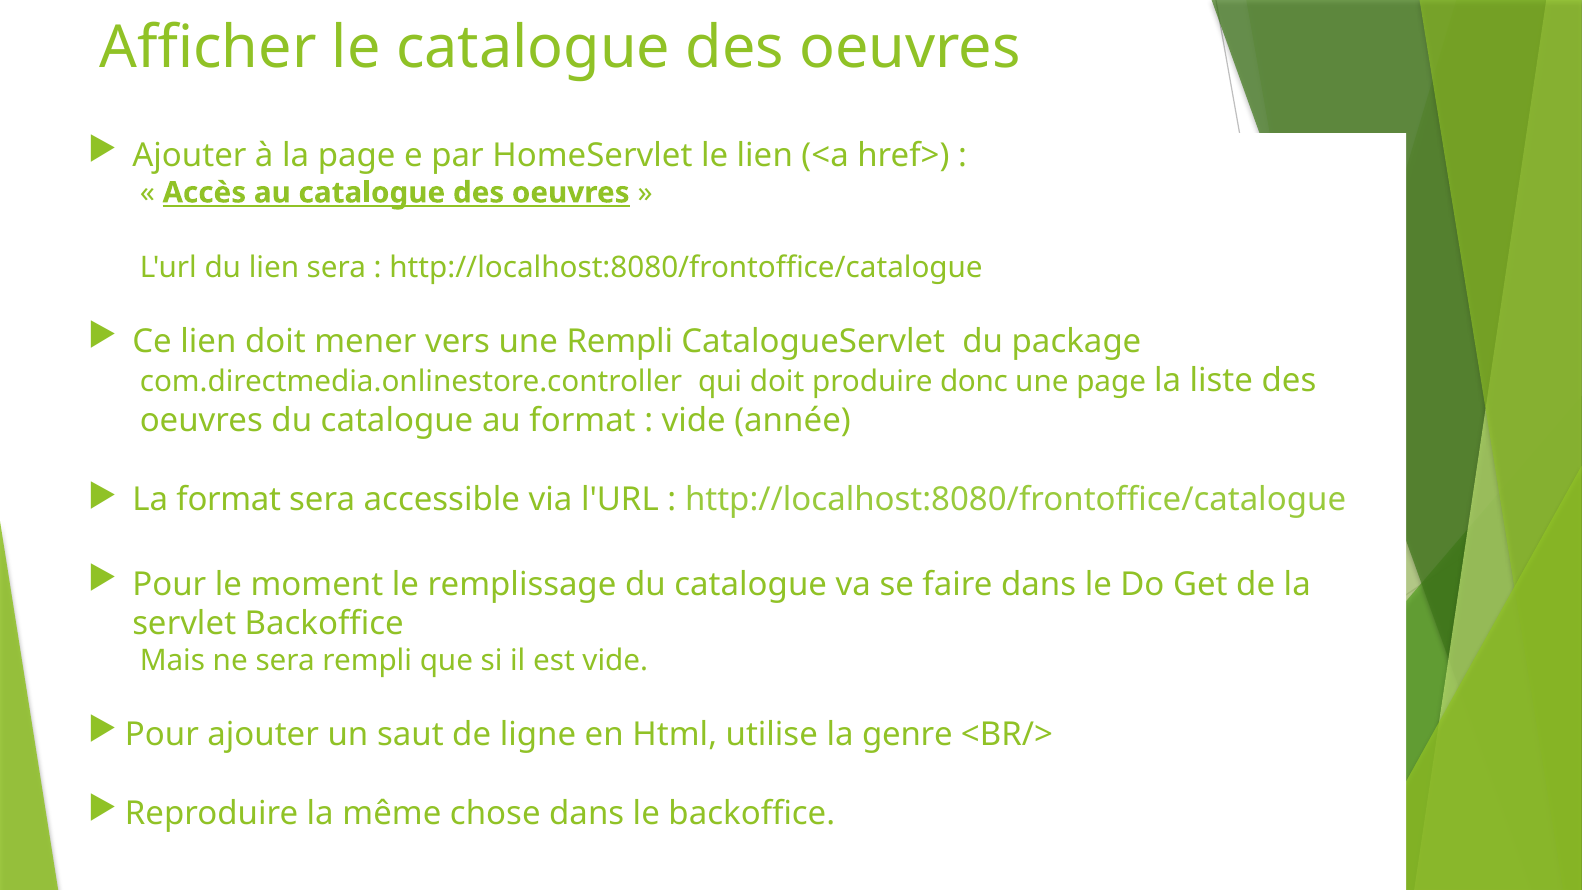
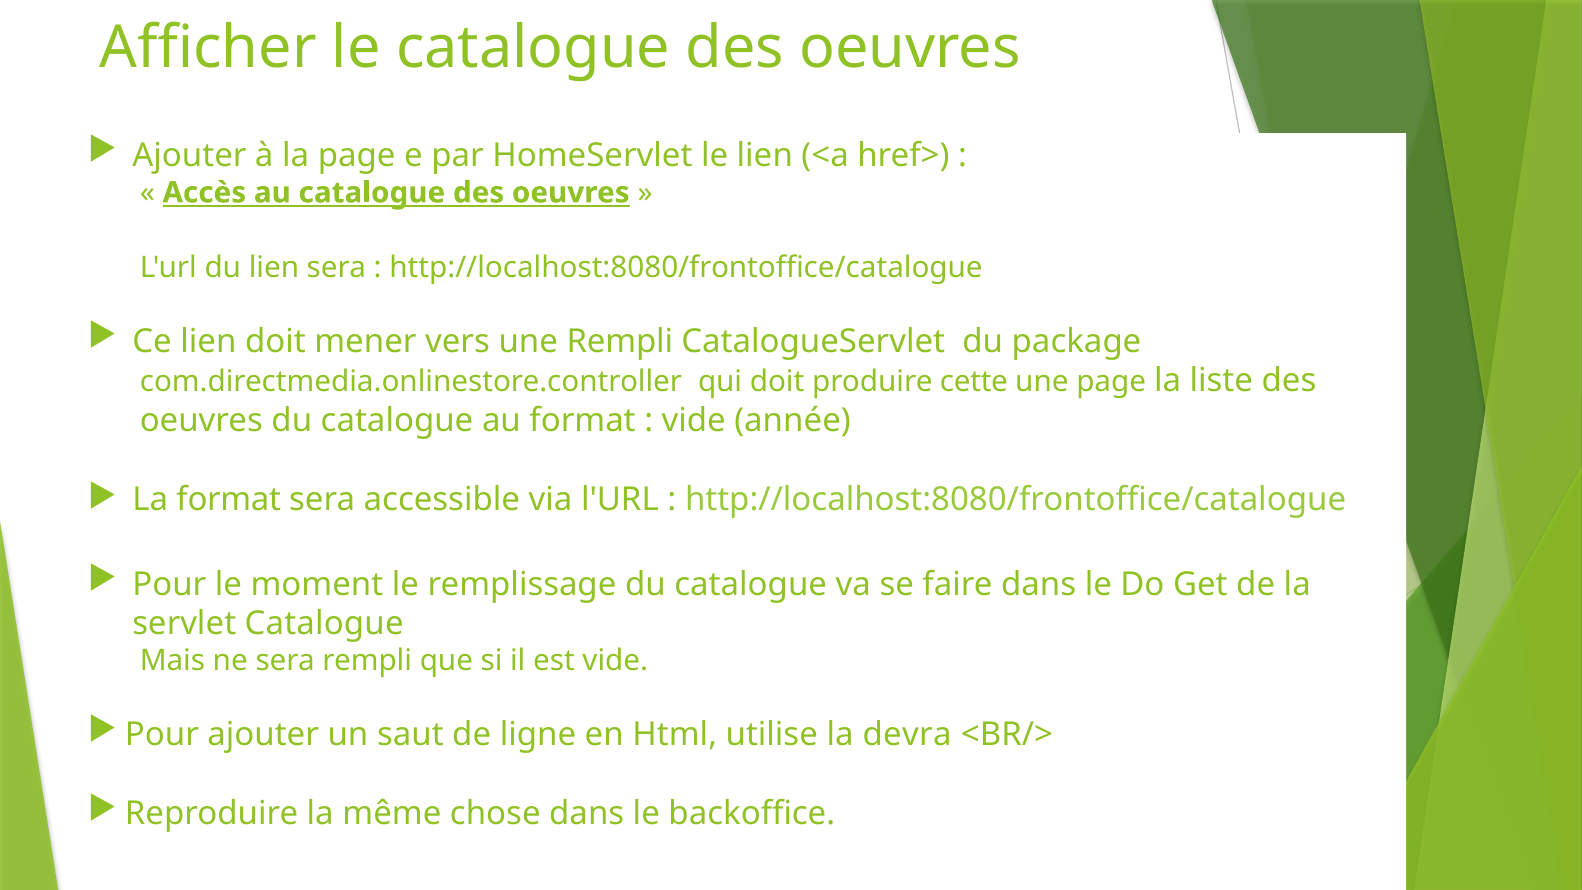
donc: donc -> cette (974, 382)
servlet Backoffice: Backoffice -> Catalogue (324, 624)
genre: genre -> devra (907, 734)
